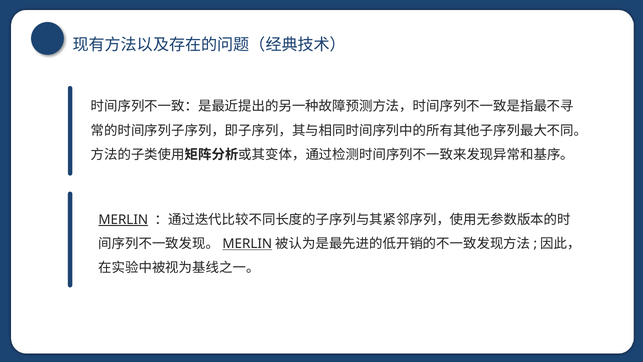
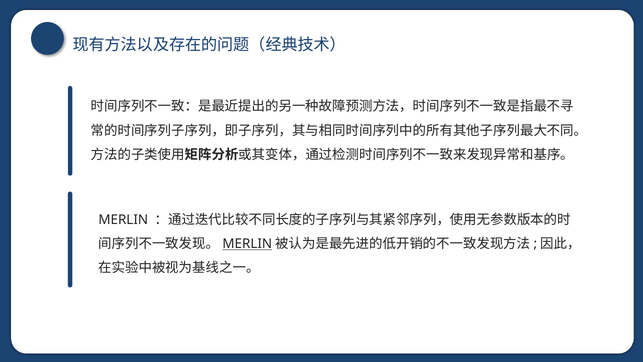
MERLIN underline: present -> none (123, 220)
